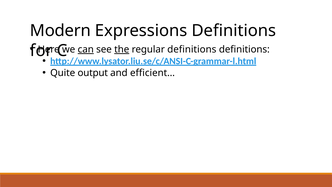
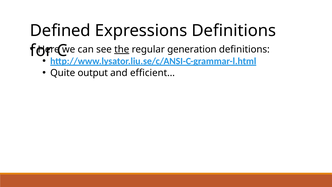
Modern: Modern -> Defined (60, 31)
can underline: present -> none (86, 49)
regular definitions: definitions -> generation (192, 49)
